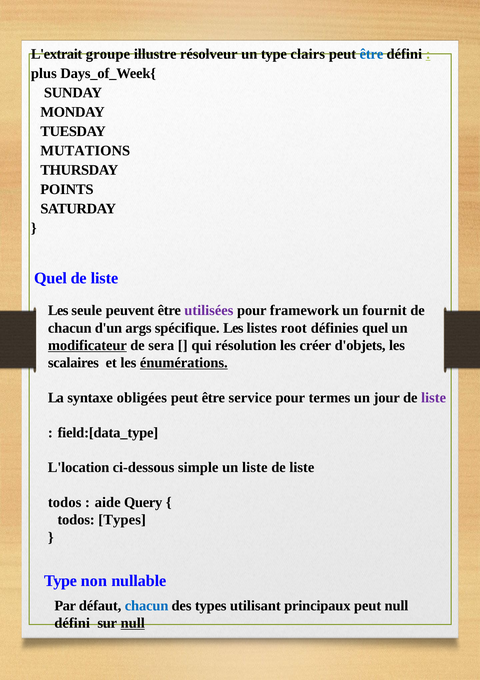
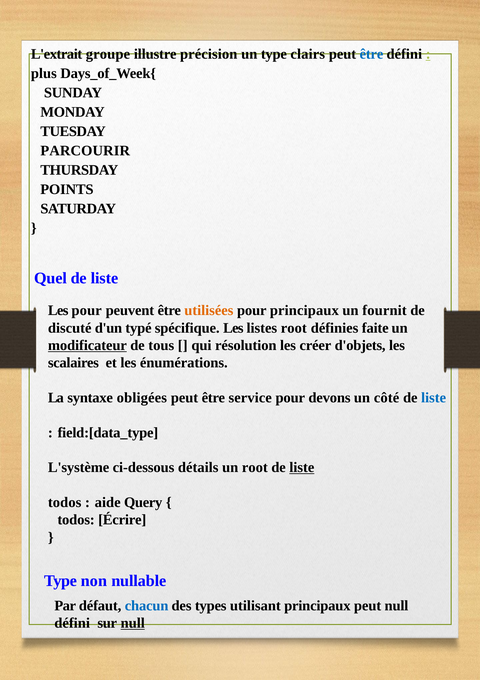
résolveur: résolveur -> précision (209, 54)
MUTATIONS: MUTATIONS -> PARCOURIR (85, 150)
Les seule: seule -> pour (87, 310)
utilisées colour: purple -> orange (209, 310)
pour framework: framework -> principaux (304, 310)
chacun: chacun -> discuté (70, 328)
args: args -> typé (138, 328)
définies quel: quel -> faite (375, 328)
sera: sera -> tous (161, 345)
énumérations underline: present -> none (184, 362)
termes: termes -> devons (329, 397)
jour: jour -> côté (387, 397)
liste colour: purple -> blue (434, 397)
L'location: L'location -> L'système (79, 467)
simple: simple -> détails (198, 467)
un liste: liste -> root (255, 467)
liste underline: none -> present (302, 467)
todos Types: Types -> Écrire (122, 519)
